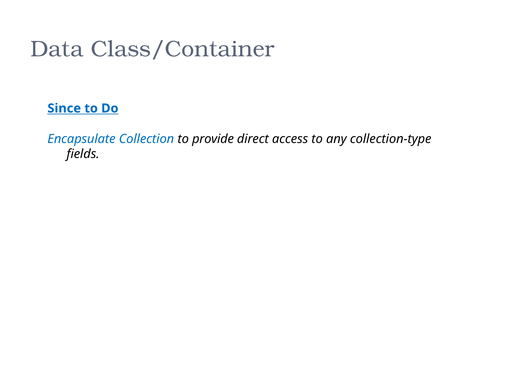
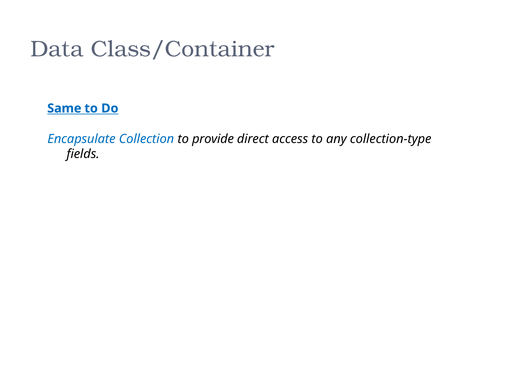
Since: Since -> Same (64, 109)
